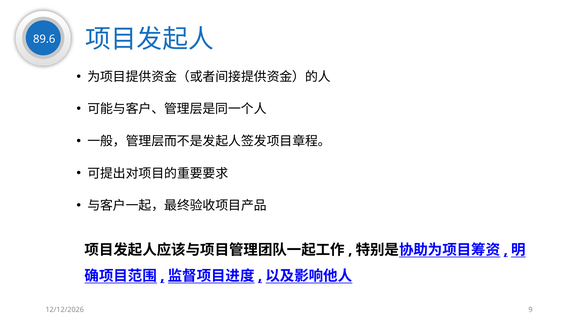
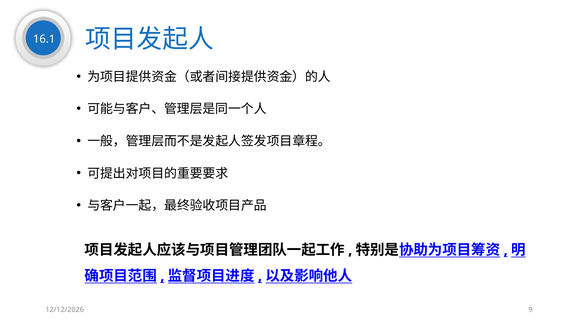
89.6: 89.6 -> 16.1 (44, 39)
